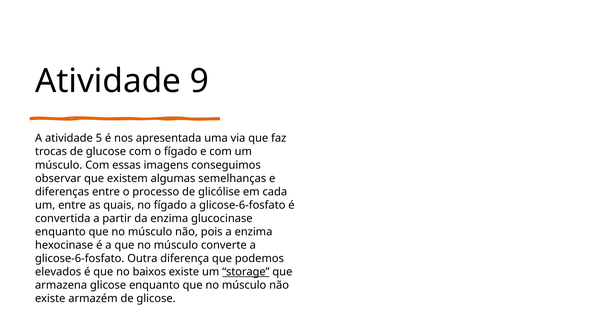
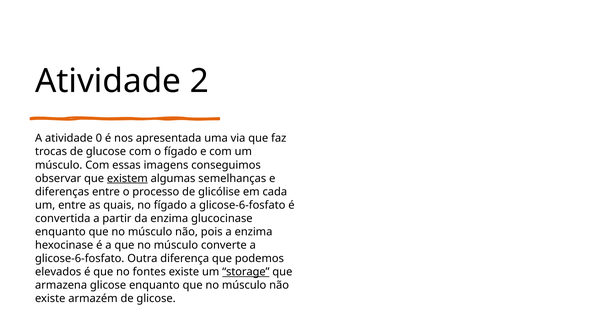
9: 9 -> 2 (199, 81)
5: 5 -> 0 (99, 138)
existem underline: none -> present (127, 178)
baixos: baixos -> fontes (149, 272)
